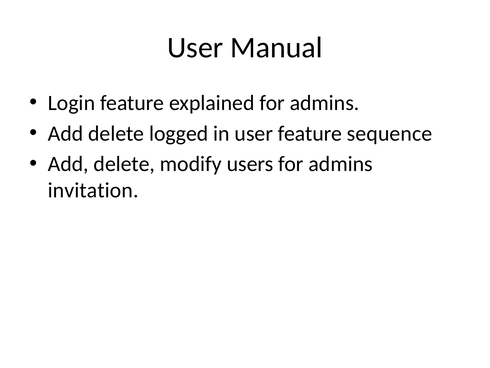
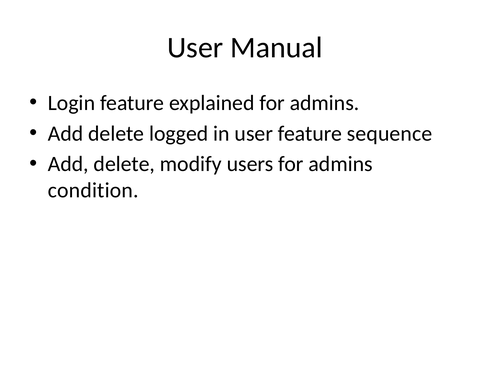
invitation: invitation -> condition (93, 190)
